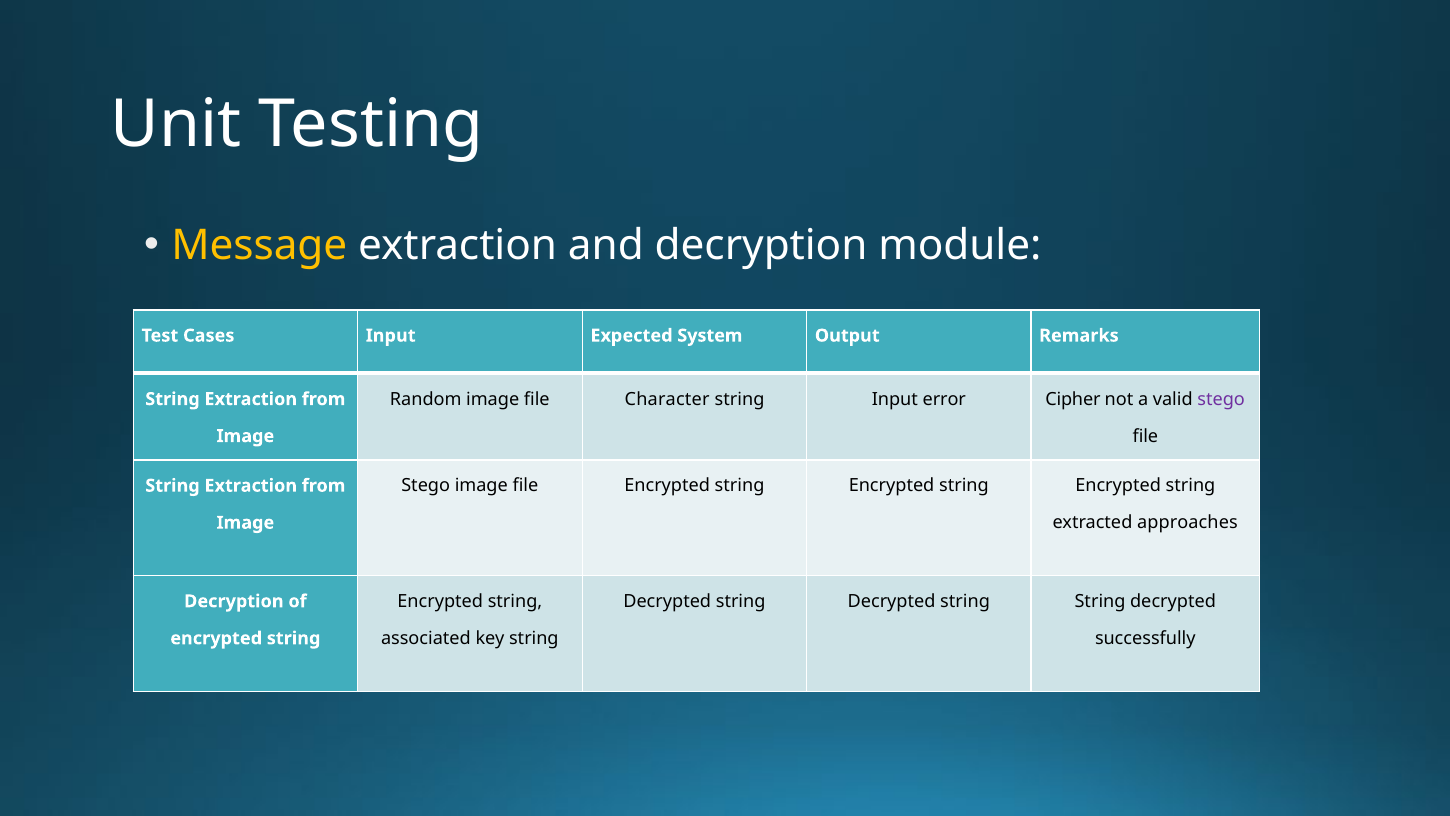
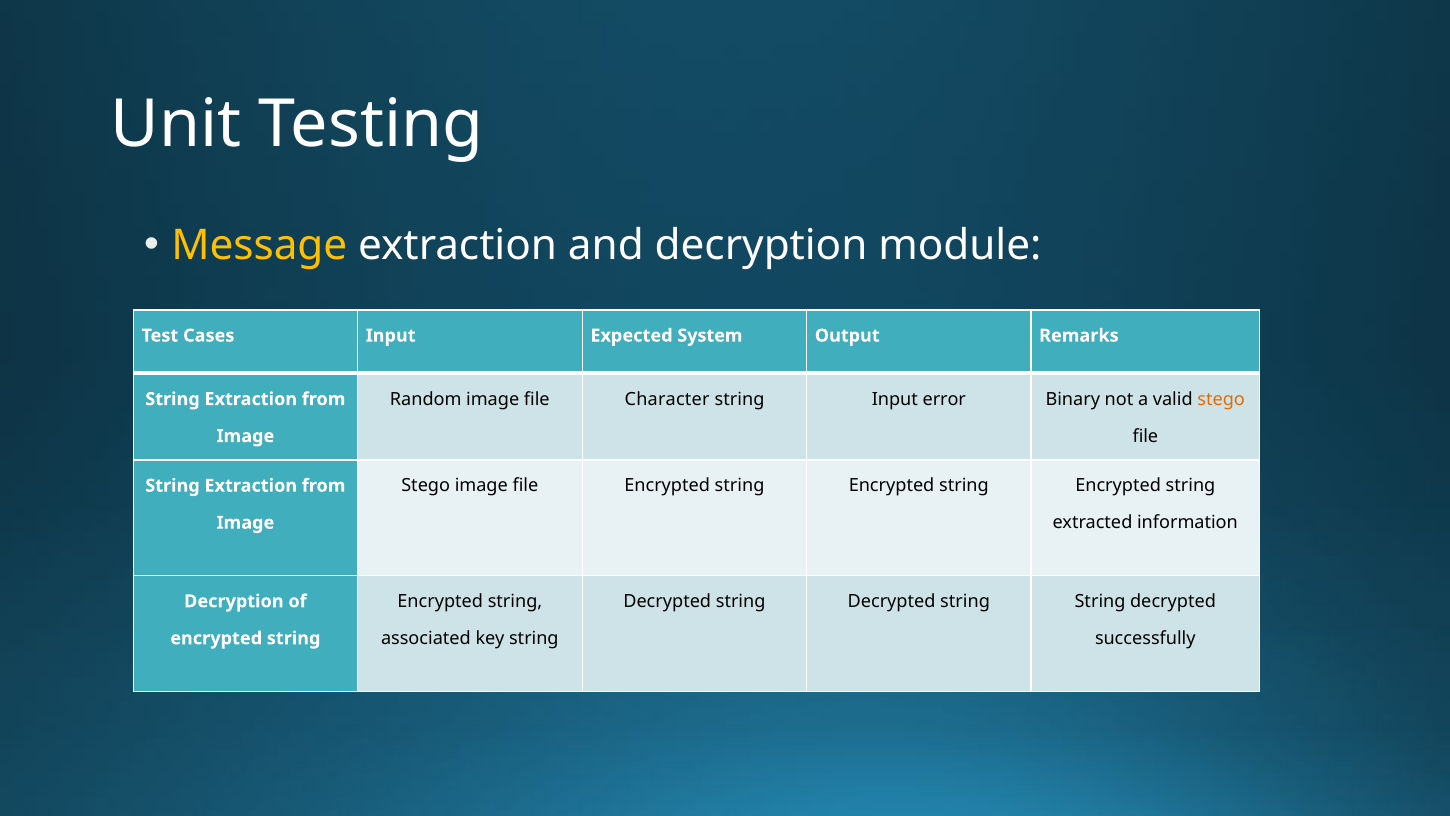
Cipher: Cipher -> Binary (1073, 399)
stego colour: purple -> orange (1221, 399)
approaches: approaches -> information (1187, 522)
